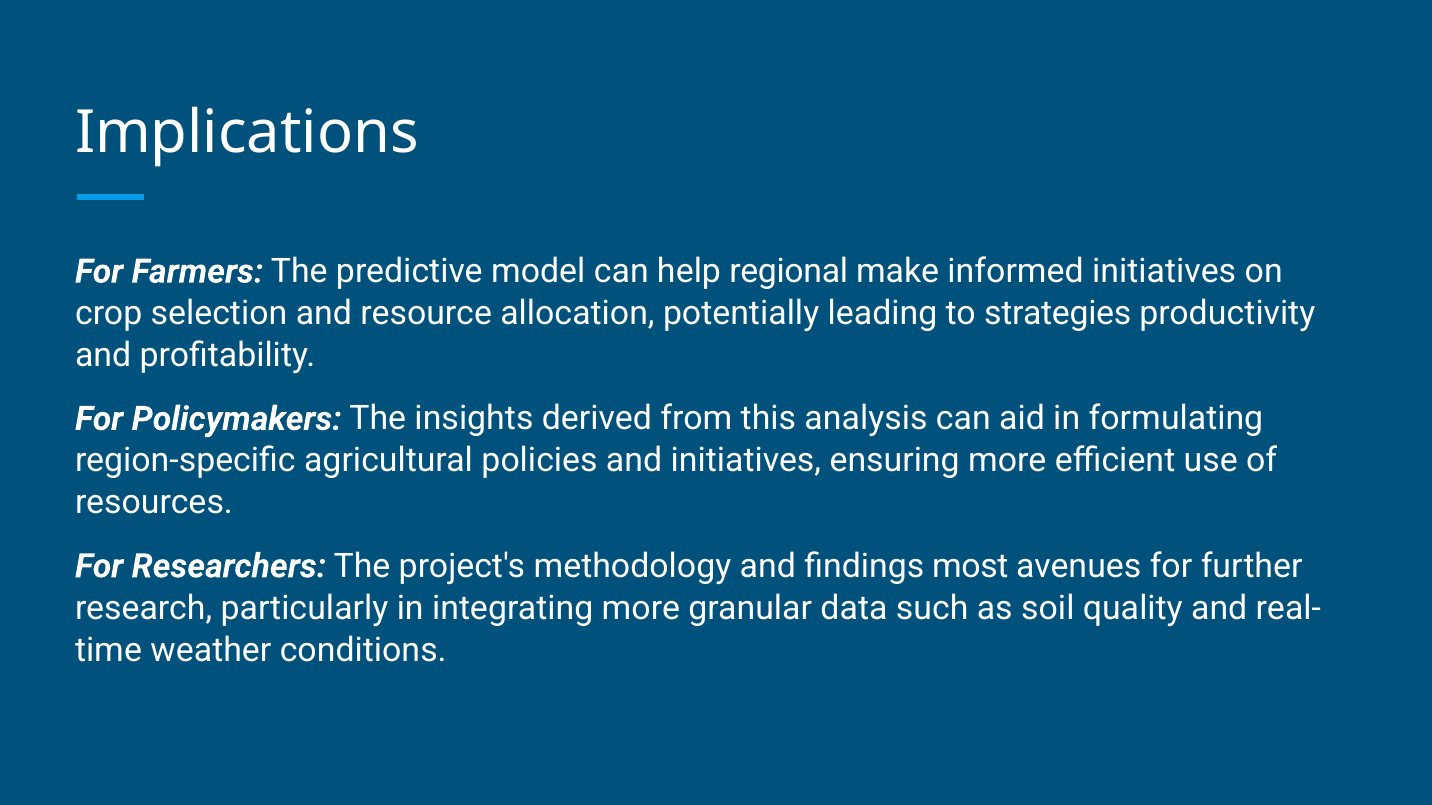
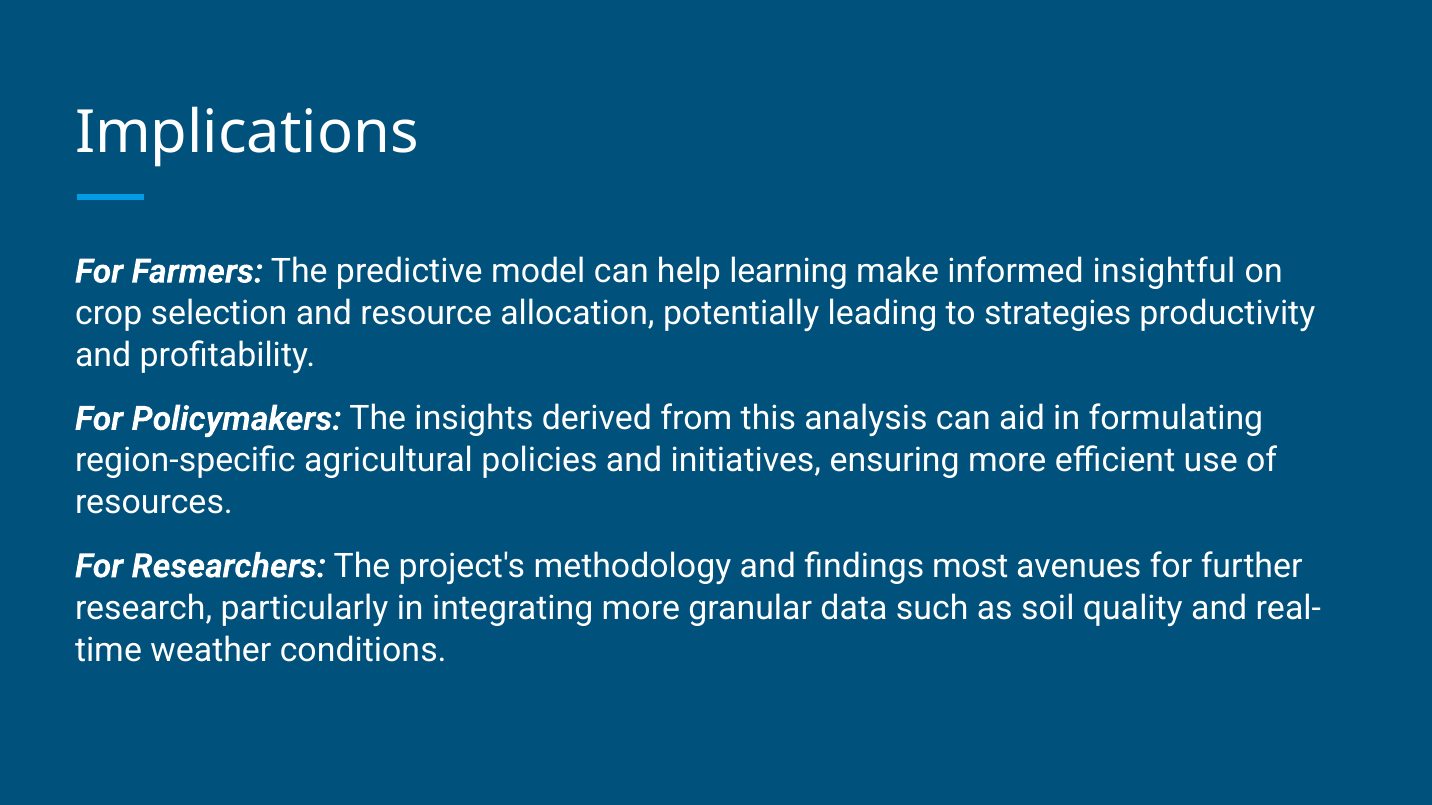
regional: regional -> learning (789, 272)
informed initiatives: initiatives -> insightful (1164, 272)
